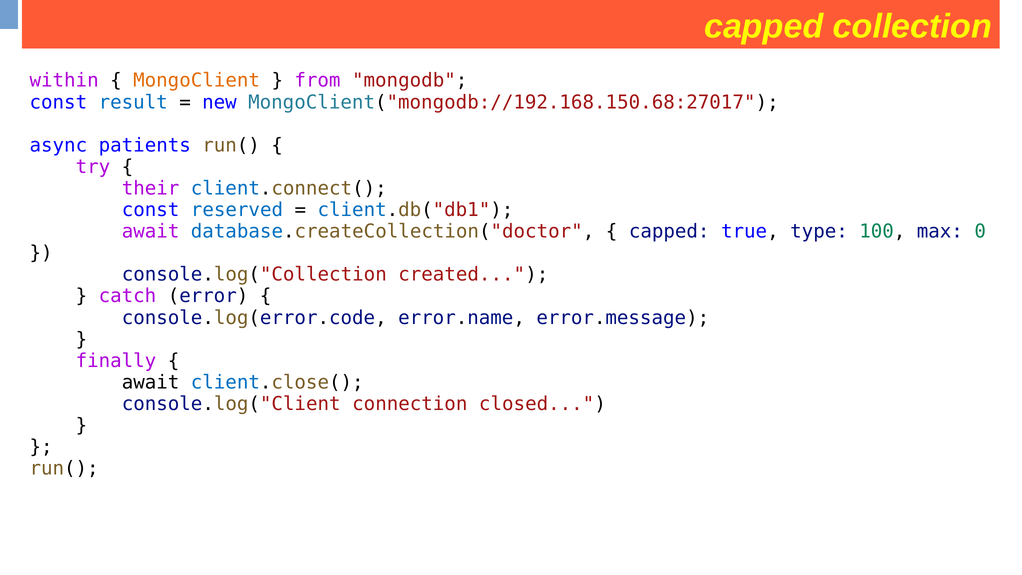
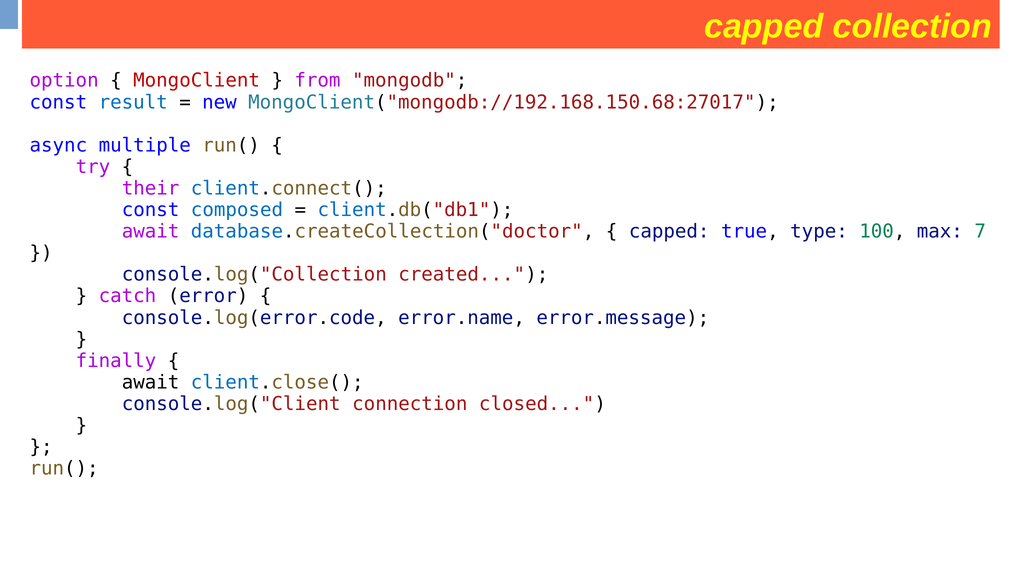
within: within -> option (64, 81)
MongoClient colour: orange -> red (197, 81)
patients: patients -> multiple (145, 145)
reserved: reserved -> composed (237, 210)
0: 0 -> 7 (980, 231)
